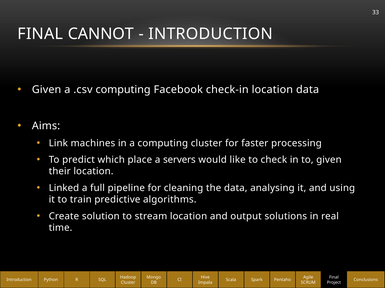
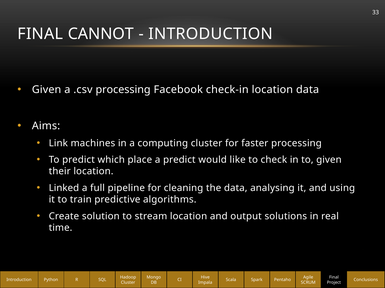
.csv computing: computing -> processing (123, 90)
a servers: servers -> predict (179, 160)
